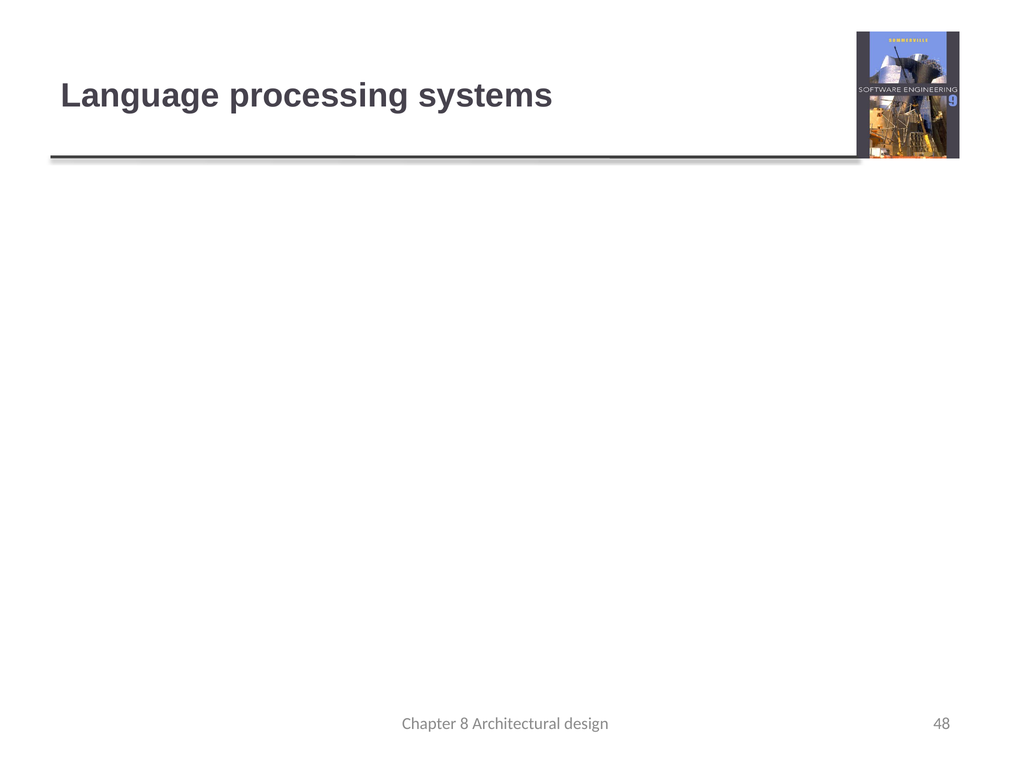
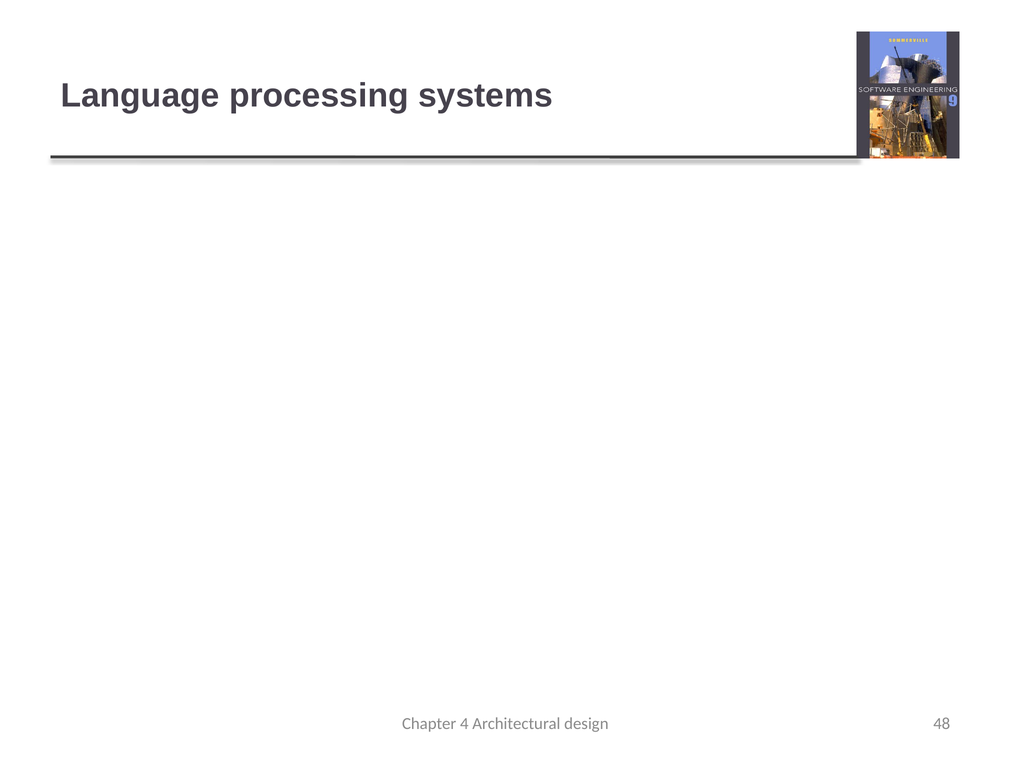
8: 8 -> 4 (464, 724)
